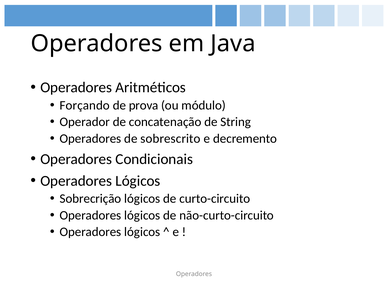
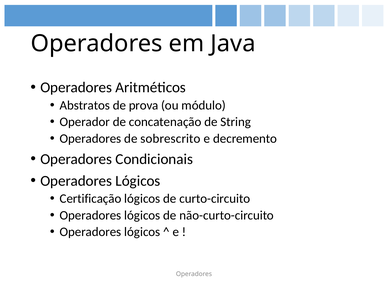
Forçando: Forçando -> Abstratos (85, 105)
Sobrecrição: Sobrecrição -> Certificação (90, 199)
